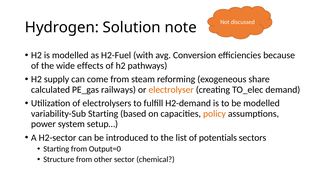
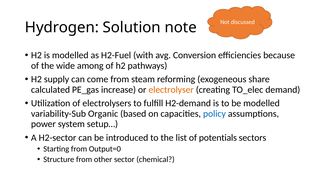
effects: effects -> among (90, 66)
railways: railways -> increase (119, 90)
variability-Sub Starting: Starting -> Organic (103, 114)
policy colour: orange -> blue (214, 114)
